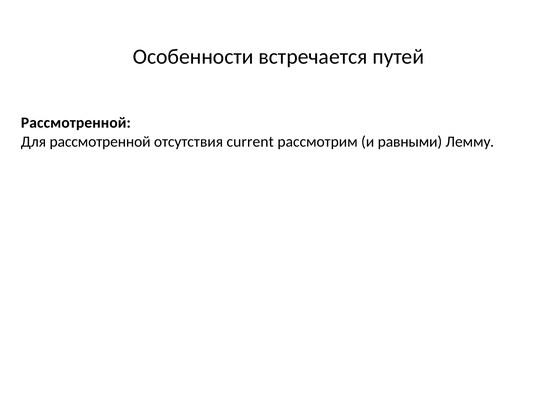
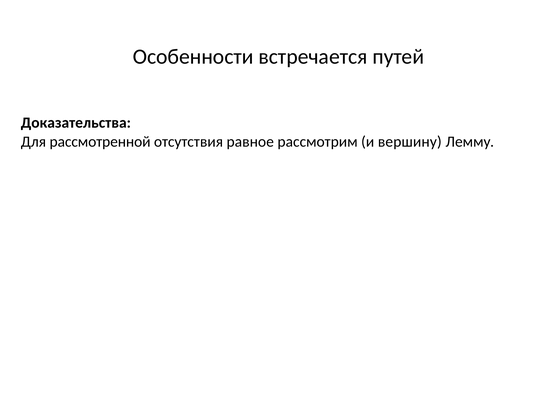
Рассмотренной: Рассмотренной -> Доказательства (76, 123)
current: current -> равное (250, 142)
равными: равными -> вершину (410, 142)
